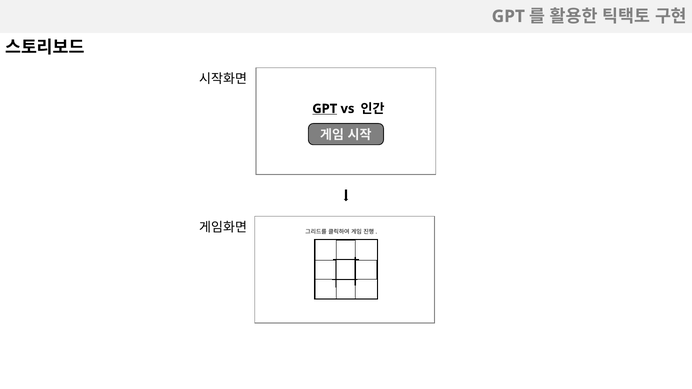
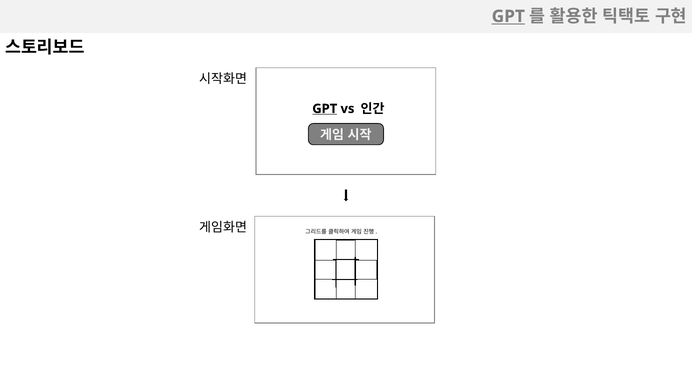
GPT underline: none -> present (508, 16)
